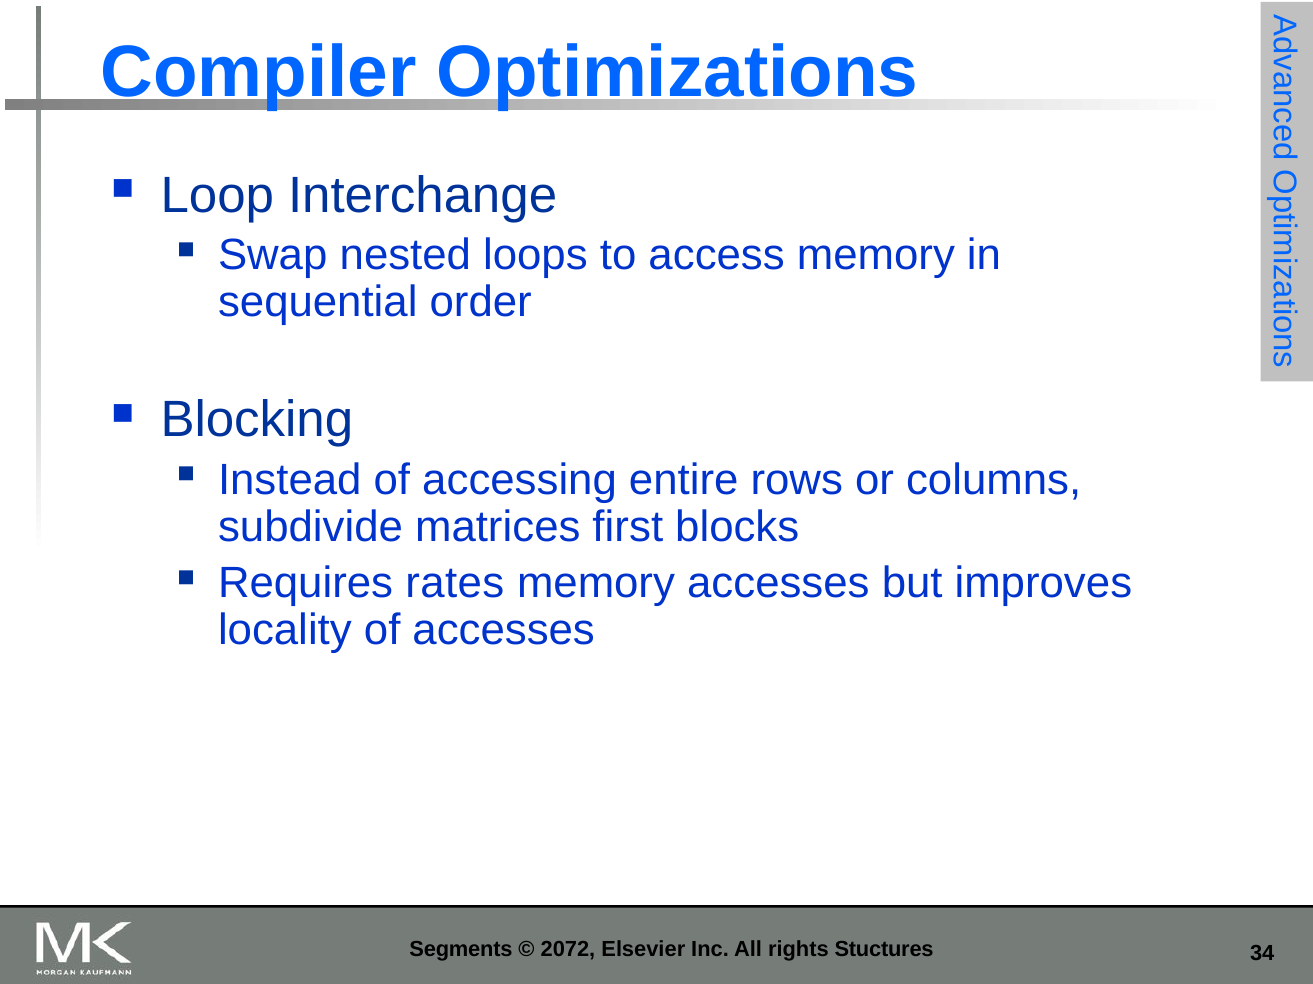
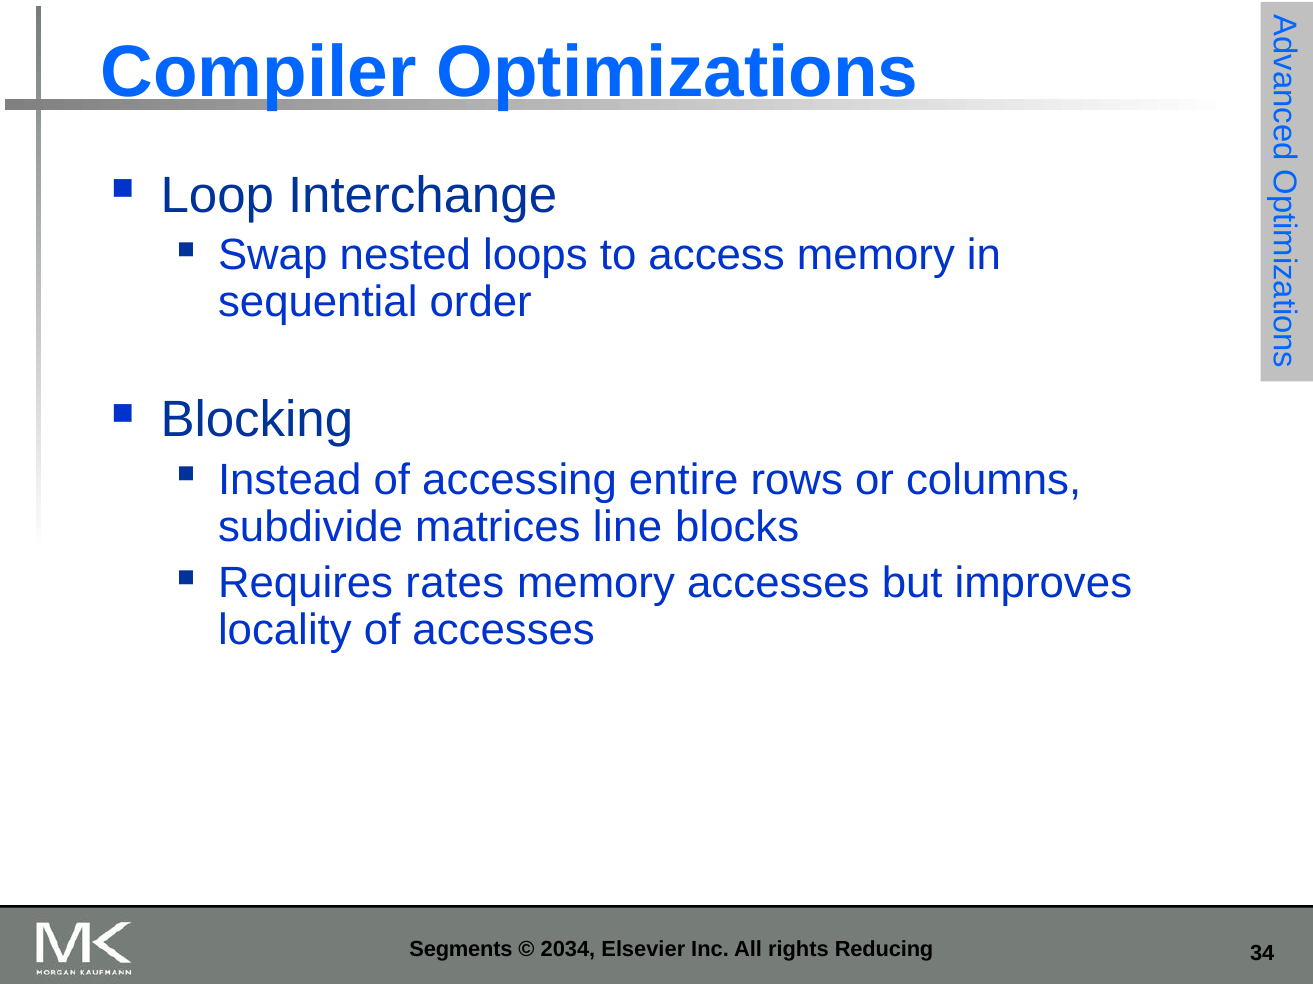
first: first -> line (628, 527)
2072: 2072 -> 2034 (568, 950)
Stuctures: Stuctures -> Reducing (884, 950)
